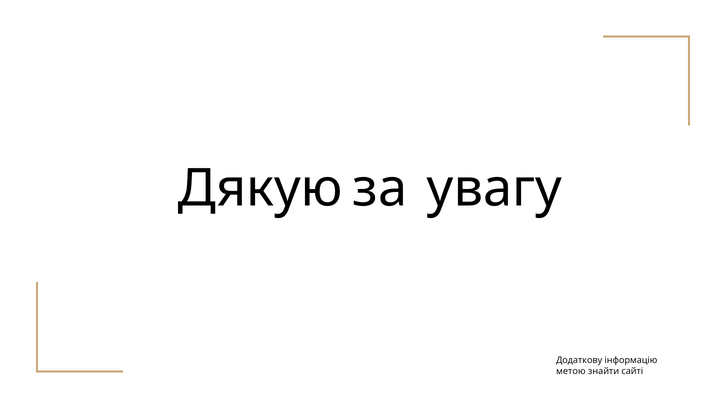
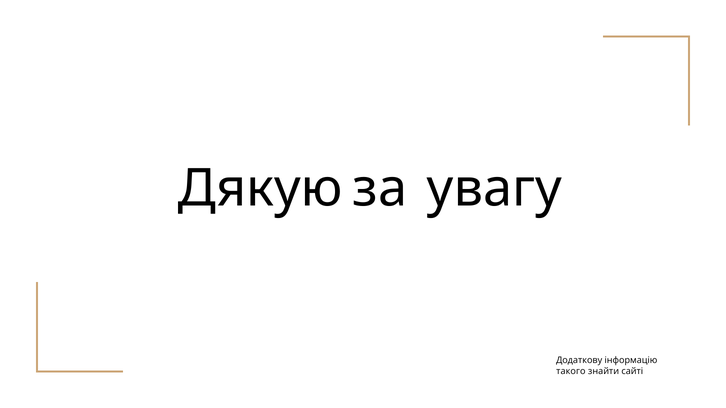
метою: метою -> такого (571, 372)
